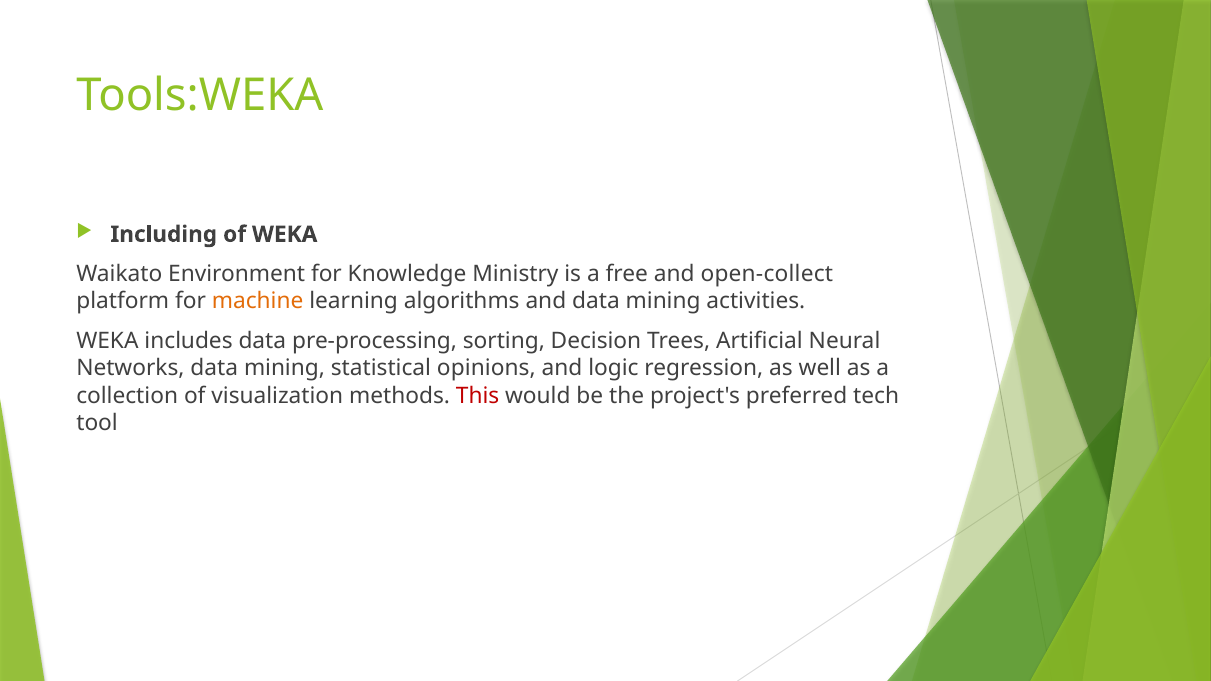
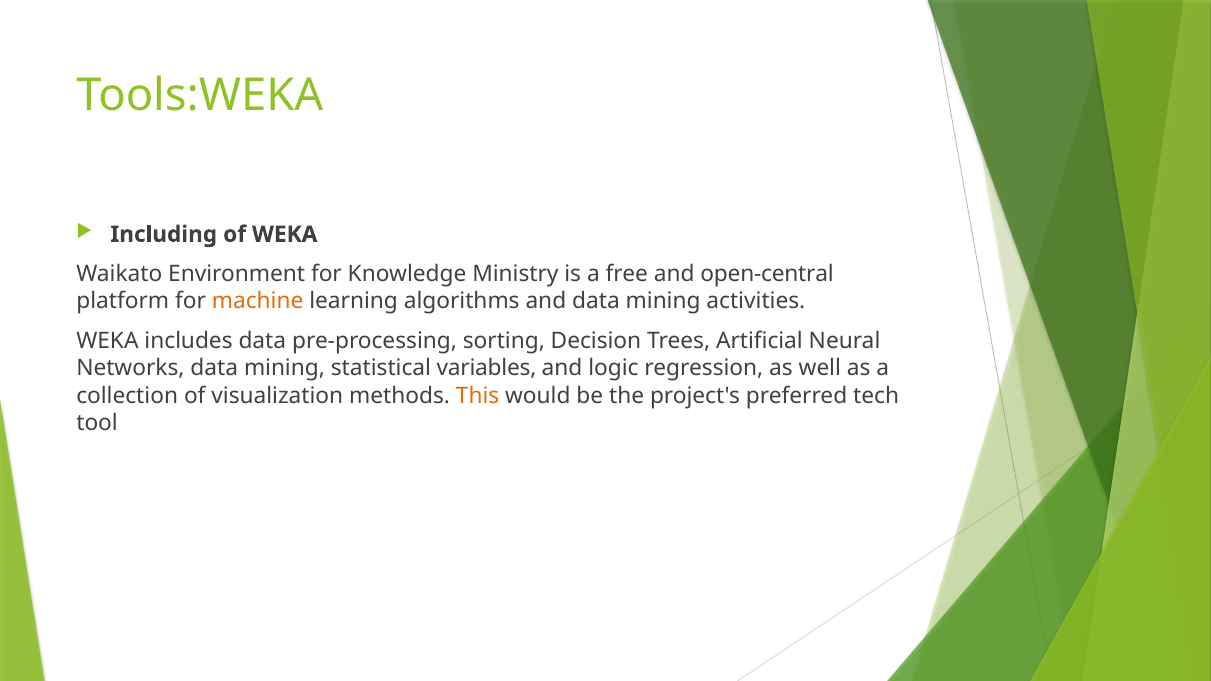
open-collect: open-collect -> open-central (767, 274)
opinions: opinions -> variables (487, 369)
This colour: red -> orange (478, 396)
